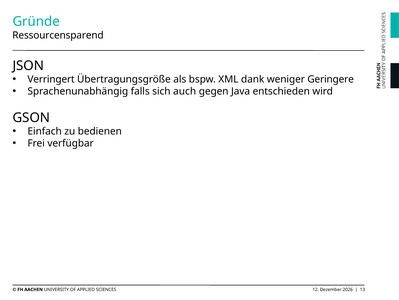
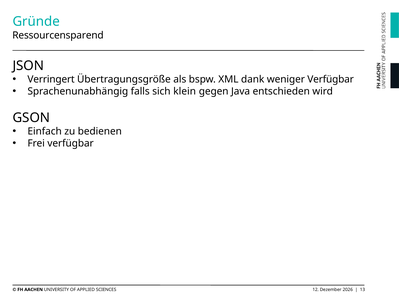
weniger Geringere: Geringere -> Verfügbar (331, 79)
auch: auch -> klein (185, 91)
